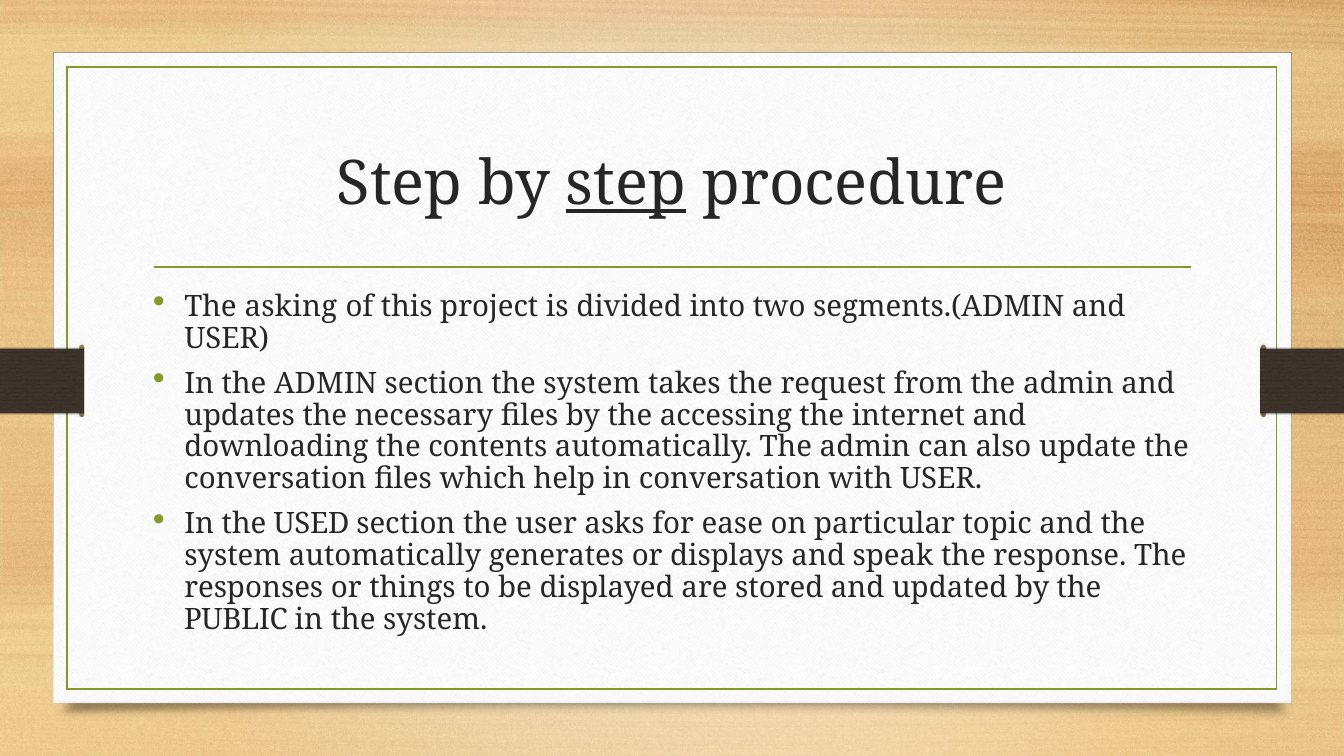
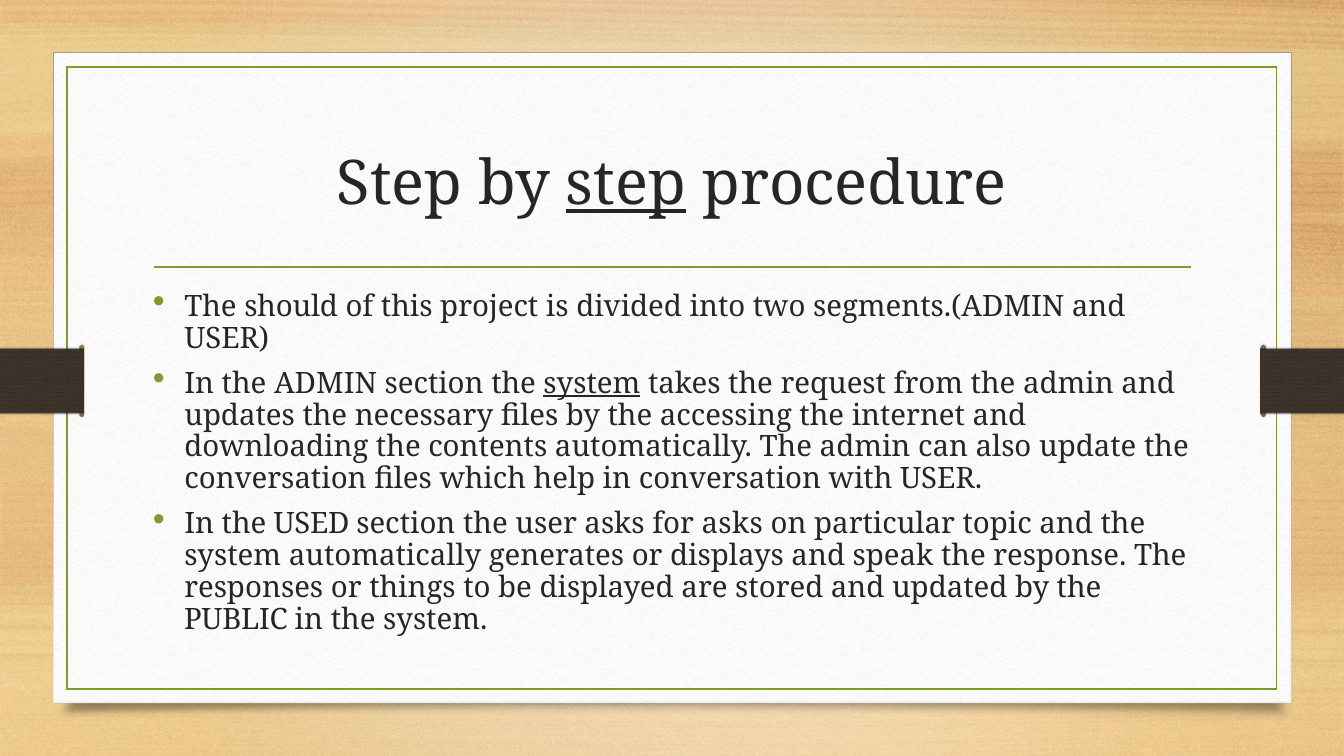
asking: asking -> should (291, 307)
system underline: none -> present (592, 384)
for ease: ease -> asks (732, 524)
